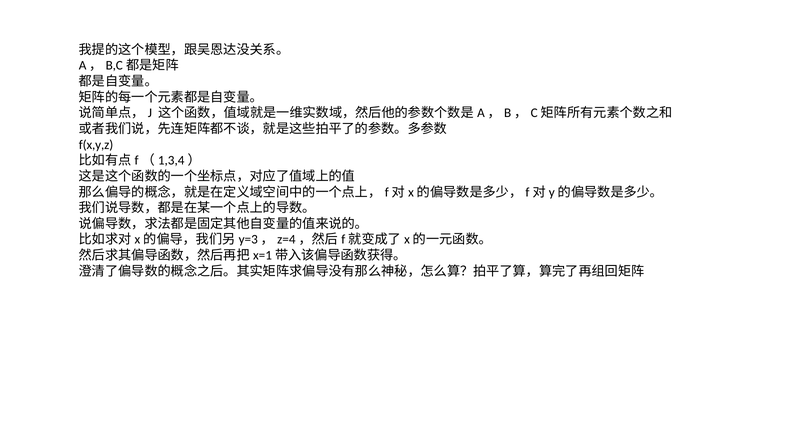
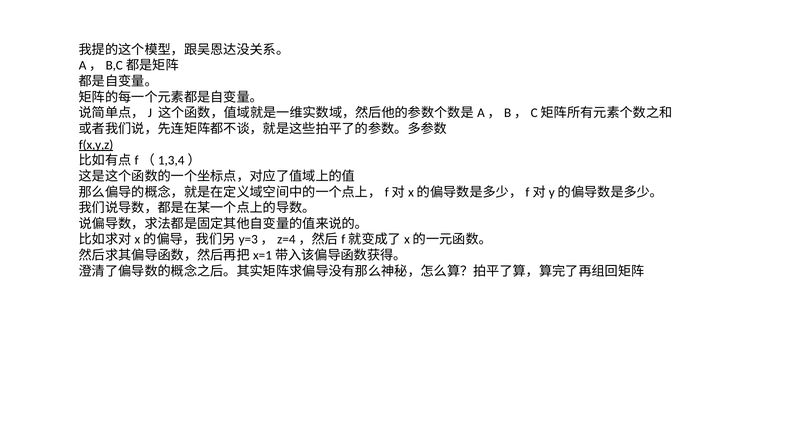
f(x,y,z underline: none -> present (96, 145)
